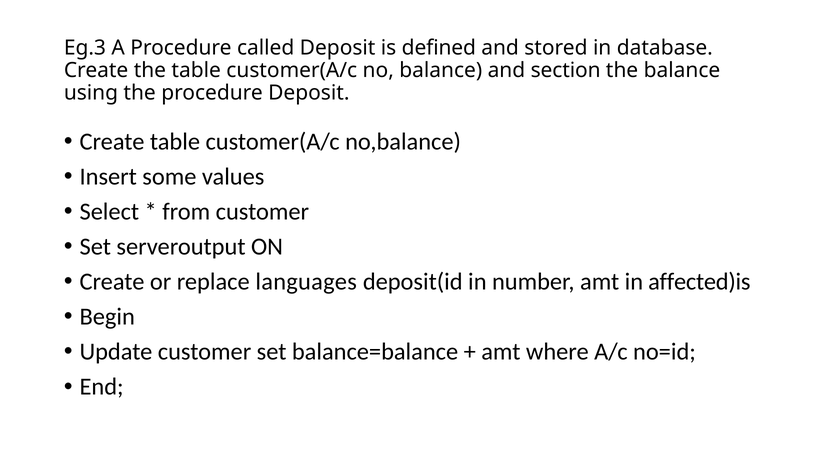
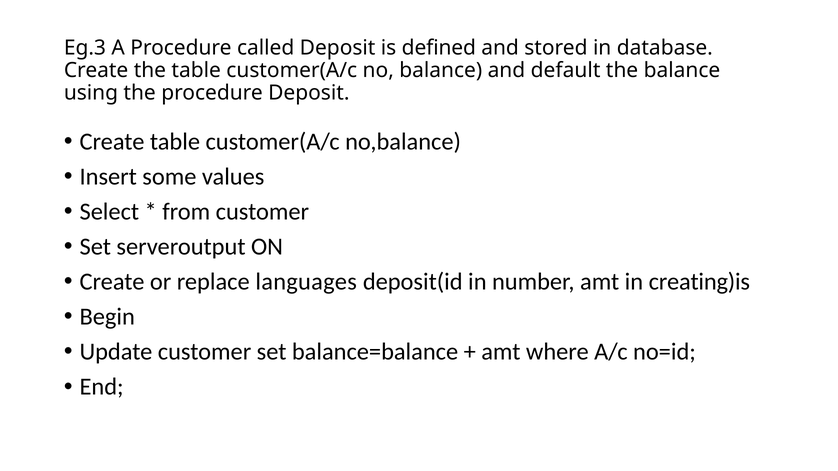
section: section -> default (566, 71)
affected)is: affected)is -> creating)is (699, 282)
